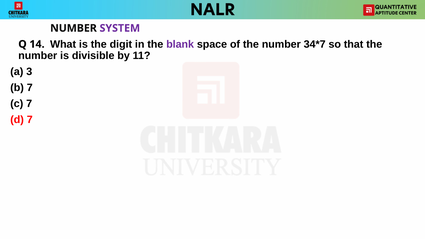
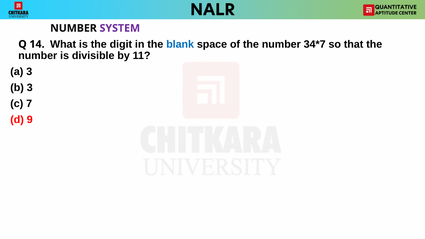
blank colour: purple -> blue (180, 44)
b 7: 7 -> 3 (30, 88)
d 7: 7 -> 9 (30, 120)
